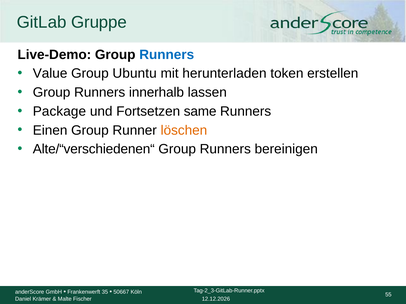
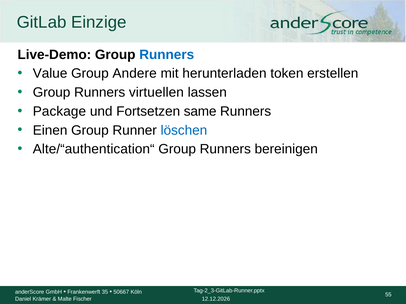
Gruppe: Gruppe -> Einzige (99, 22)
Ubuntu: Ubuntu -> Andere (135, 74)
innerhalb: innerhalb -> virtuellen (156, 93)
löschen colour: orange -> blue (184, 130)
Alte/“verschiedenen“: Alte/“verschiedenen“ -> Alte/“authentication“ (94, 149)
